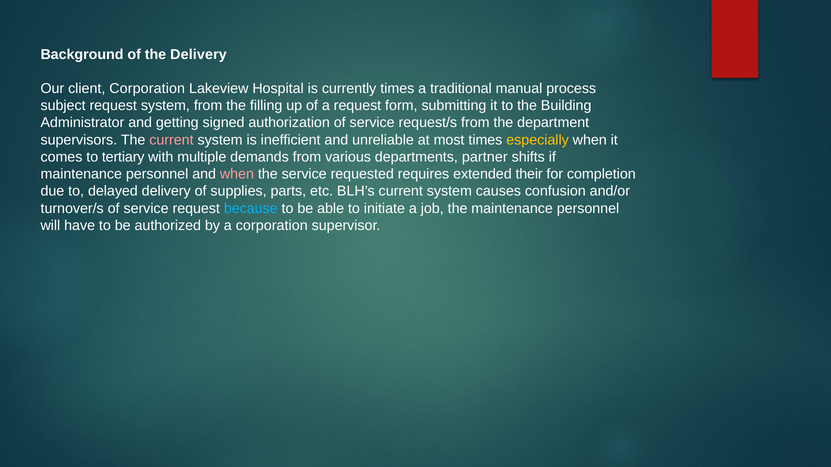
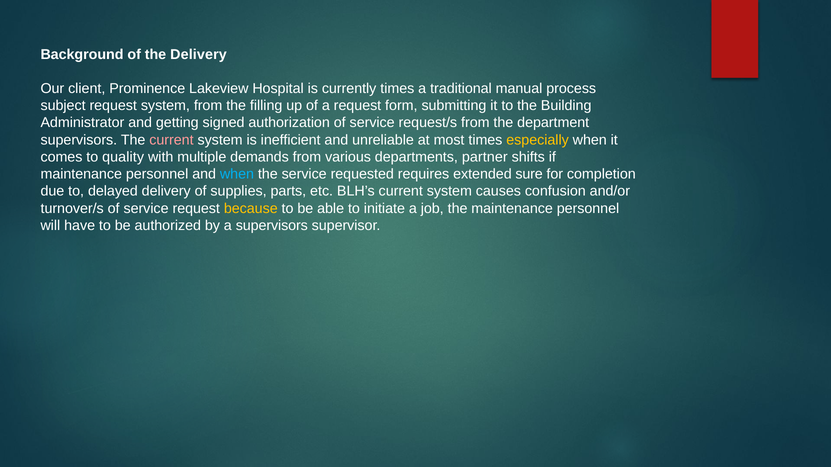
client Corporation: Corporation -> Prominence (147, 89)
tertiary: tertiary -> quality (123, 157)
when colour: pink -> light blue (237, 174)
their: their -> sure (529, 174)
because colour: light blue -> yellow (251, 209)
a corporation: corporation -> supervisors (272, 226)
